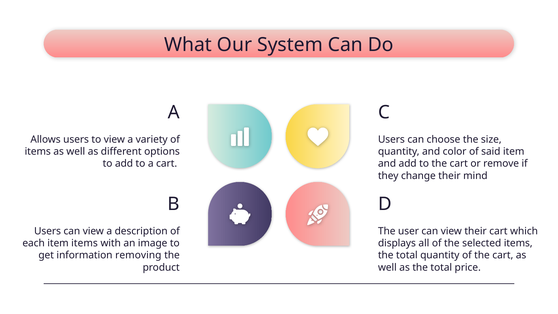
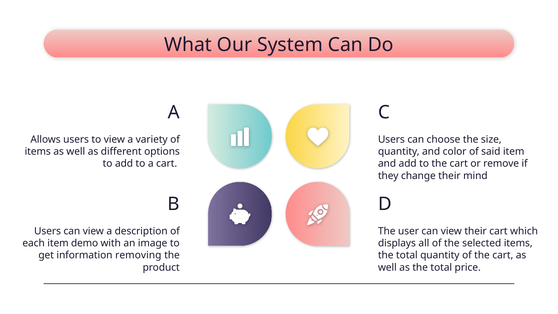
item items: items -> demo (85, 243)
